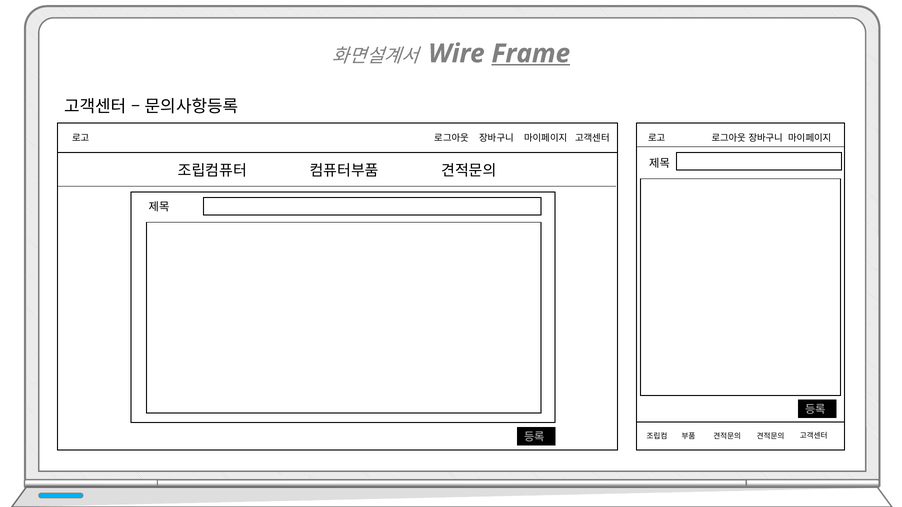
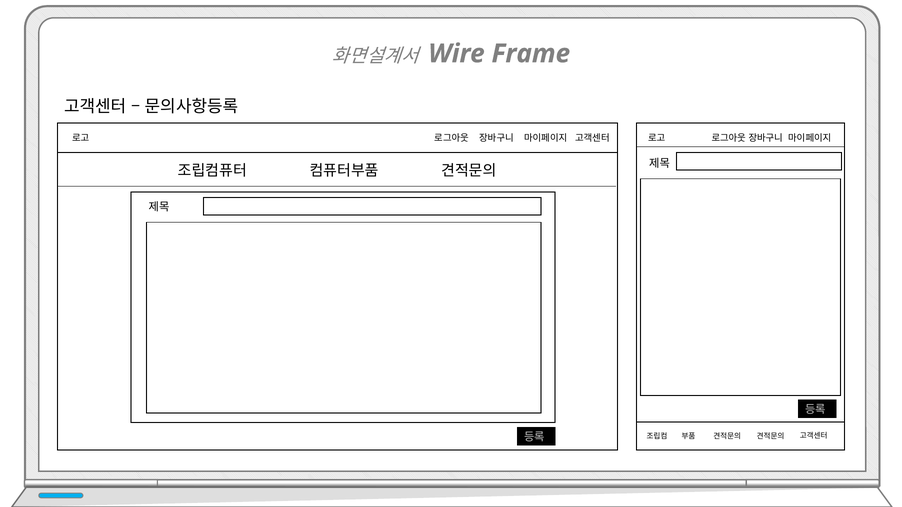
Frame underline: present -> none (531, 54)
